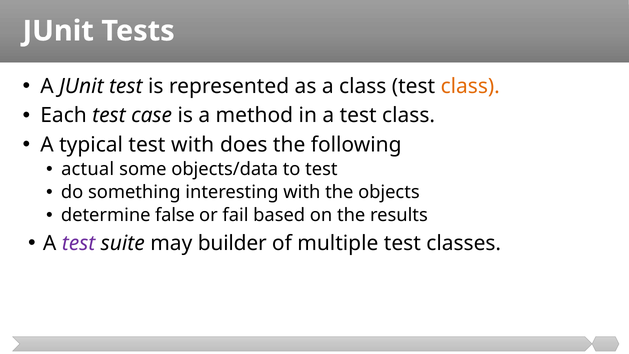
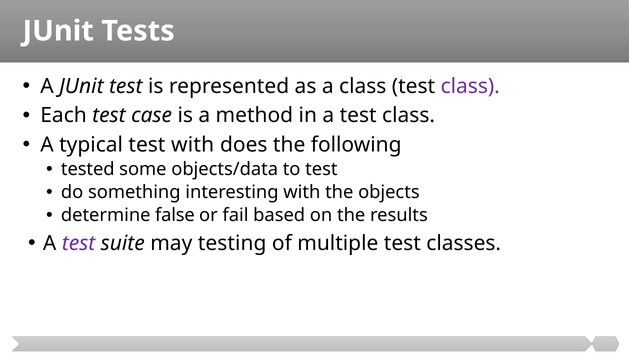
class colour: orange -> purple (470, 86)
actual: actual -> tested (88, 169)
builder: builder -> testing (232, 243)
